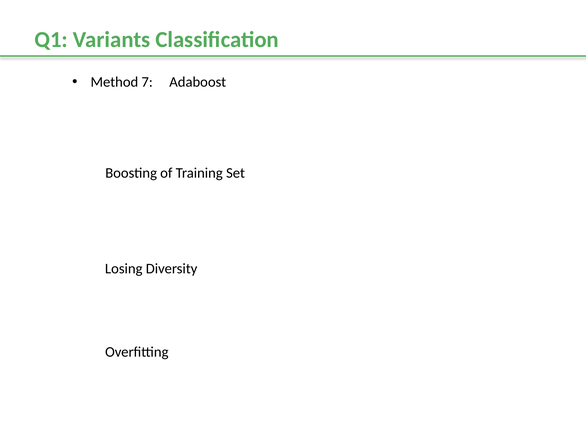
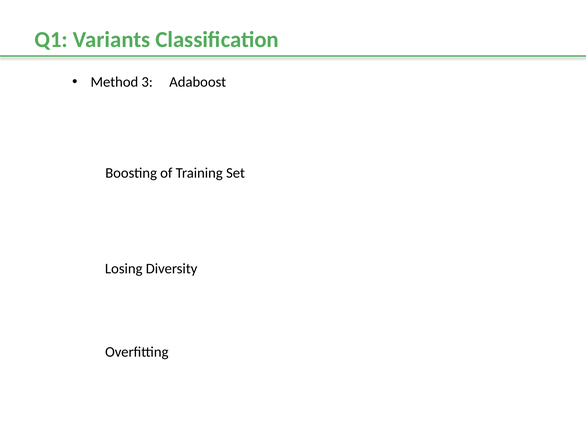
7: 7 -> 3 (147, 82)
